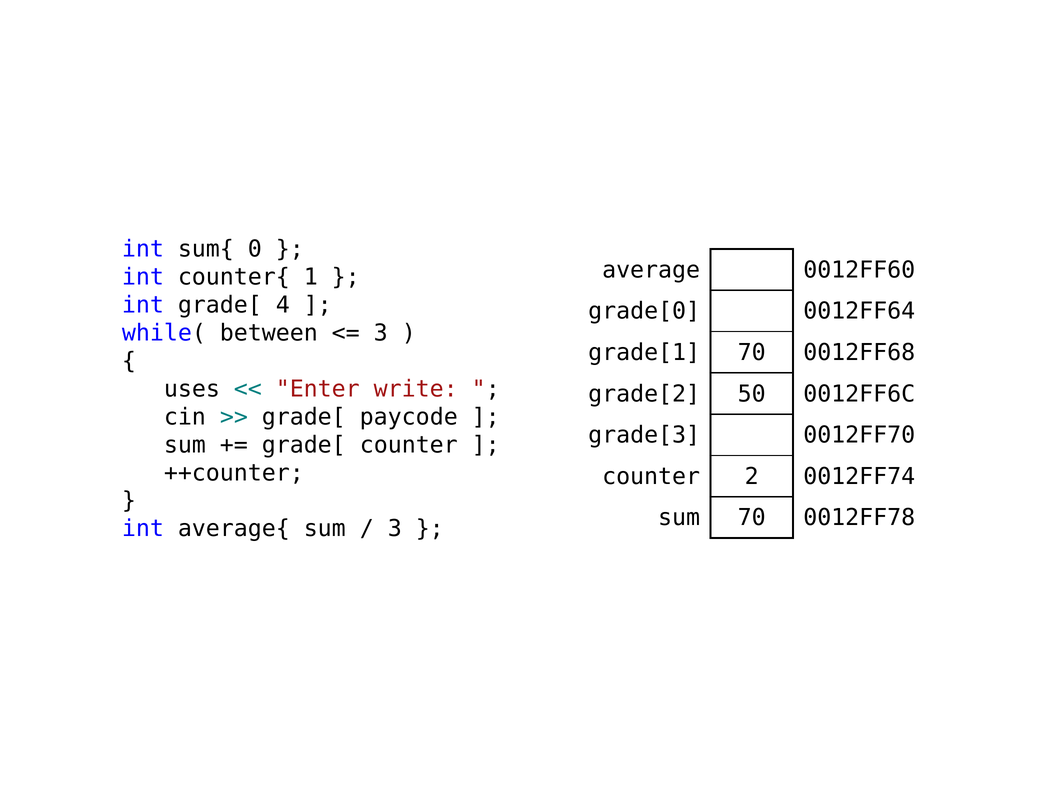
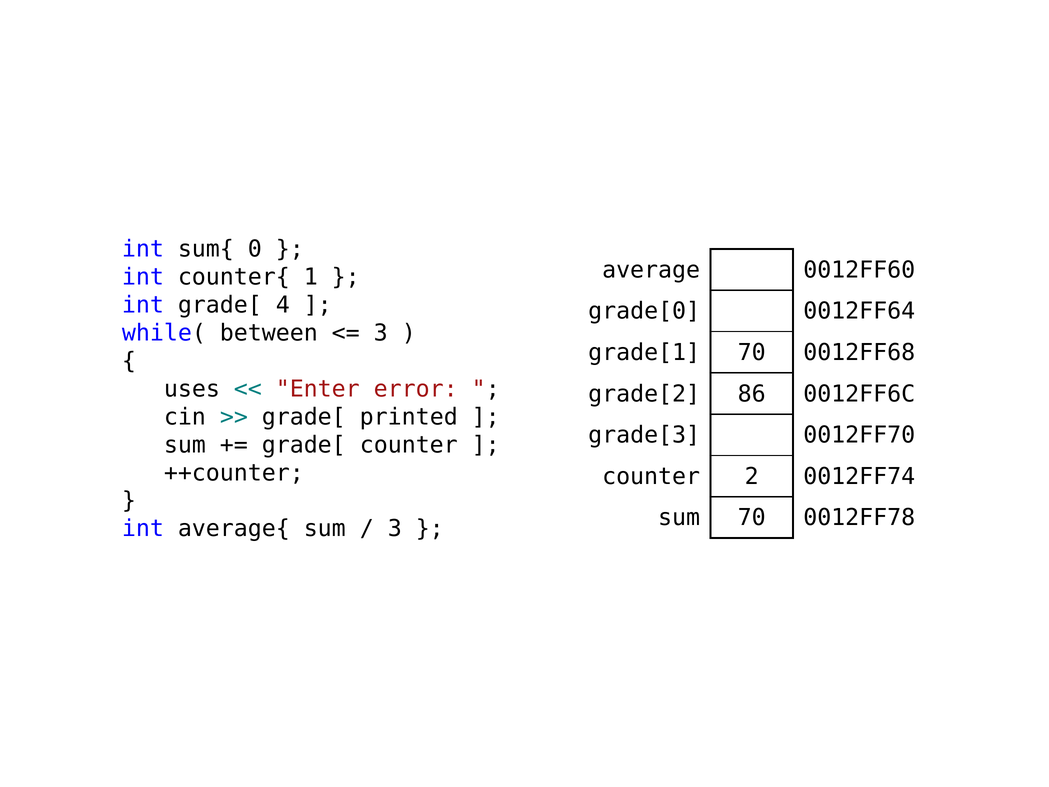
write: write -> error (416, 389)
50: 50 -> 86 (752, 394)
paycode: paycode -> printed (409, 417)
